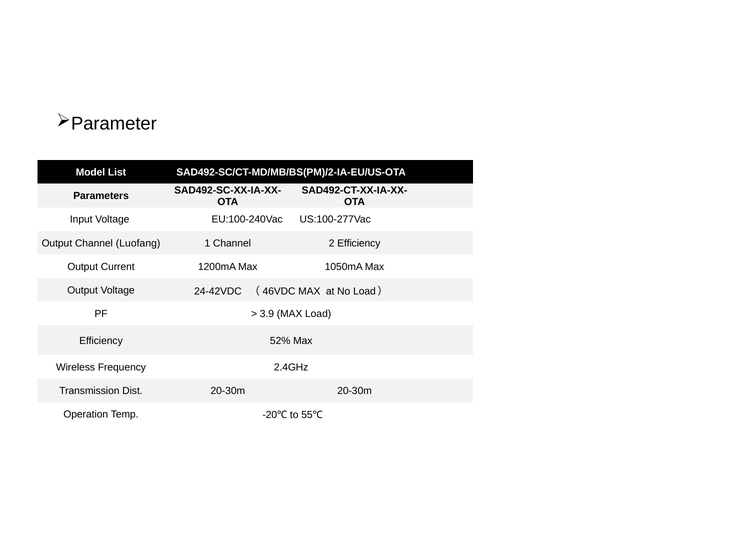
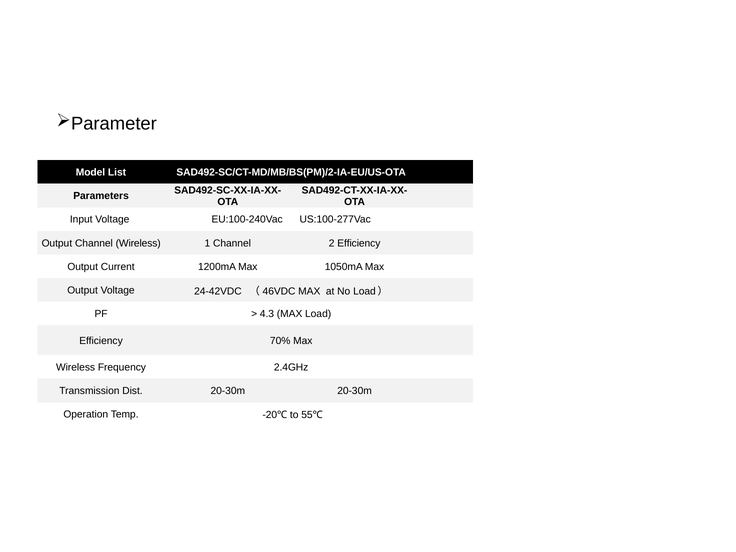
Channel Luofang: Luofang -> Wireless (138, 243)
3.9: 3.9 -> 4.3 (267, 314)
52%: 52% -> 70% (280, 341)
